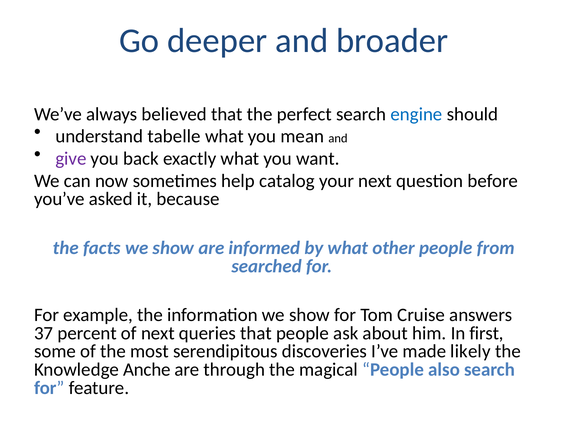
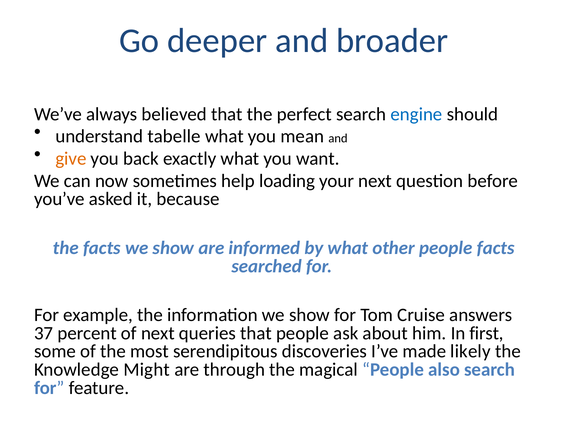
give colour: purple -> orange (71, 159)
catalog: catalog -> loading (287, 181)
people from: from -> facts (496, 248)
Anche: Anche -> Might (147, 370)
